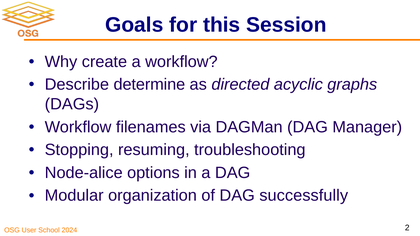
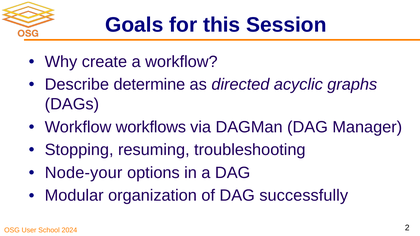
filenames: filenames -> workflows (151, 127)
Node-alice: Node-alice -> Node-your (84, 173)
